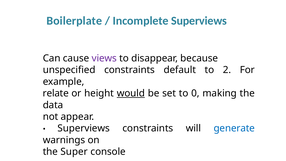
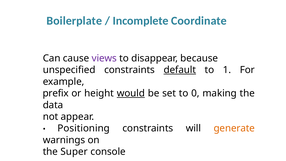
Incomplete Superviews: Superviews -> Coordinate (199, 21)
default underline: none -> present (180, 70)
2: 2 -> 1 (227, 70)
relate: relate -> prefix (56, 93)
Superviews: Superviews -> Positioning (84, 128)
generate colour: blue -> orange (234, 128)
